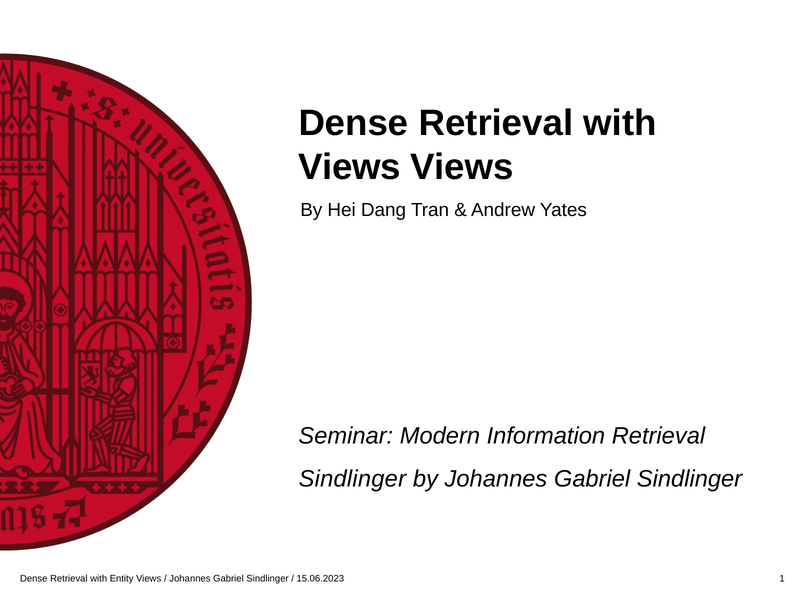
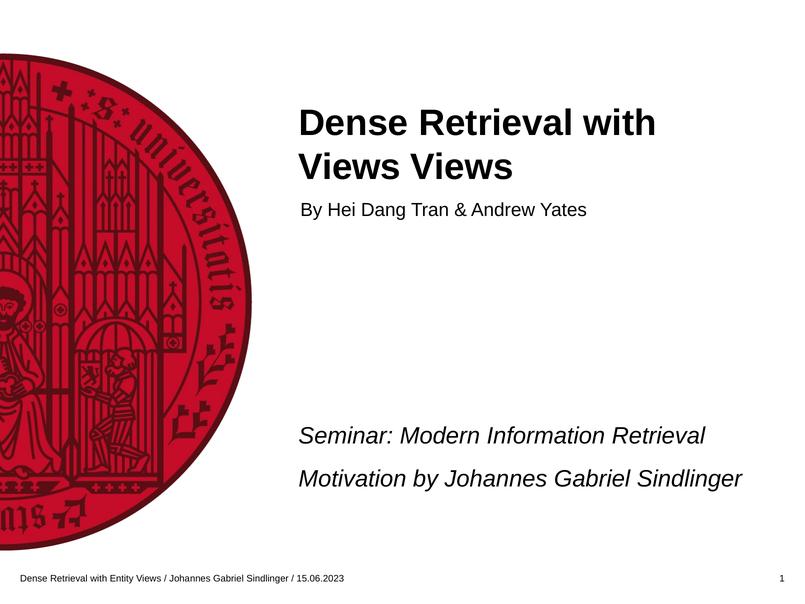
Sindlinger: Sindlinger -> Motivation (352, 478)
